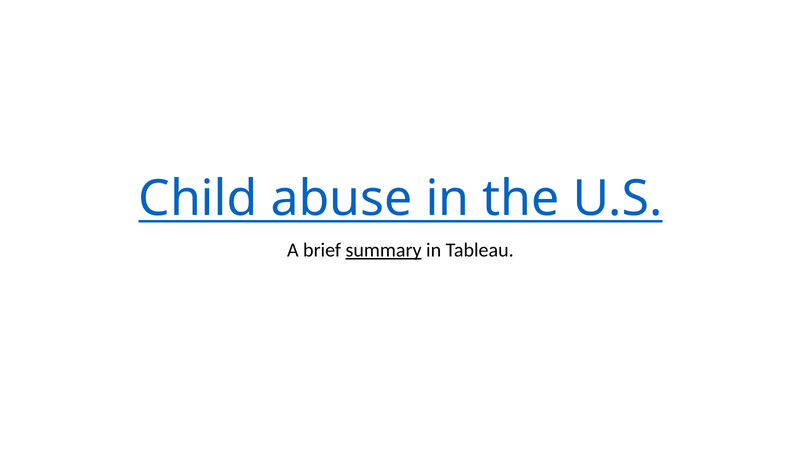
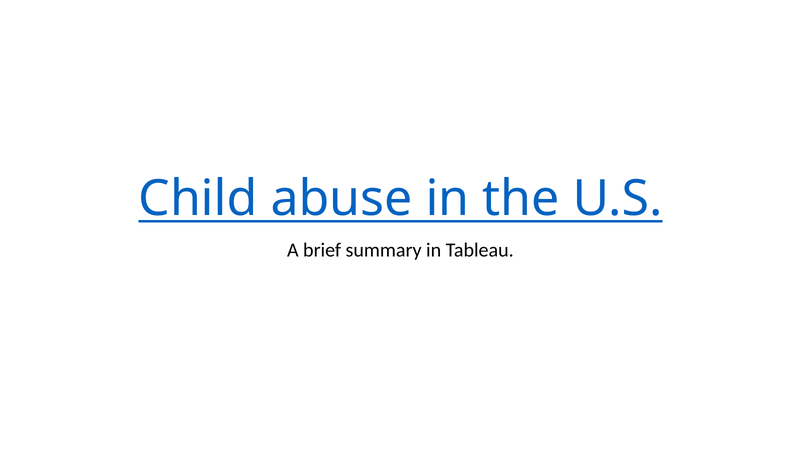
summary underline: present -> none (384, 250)
